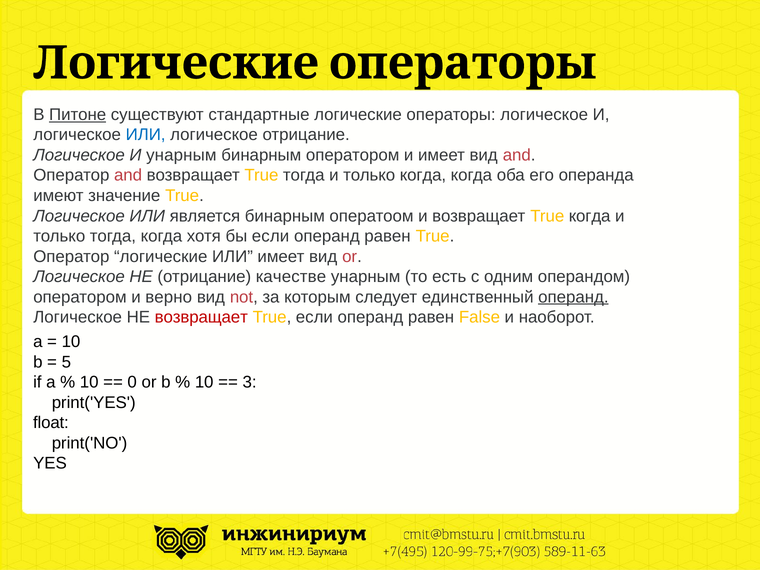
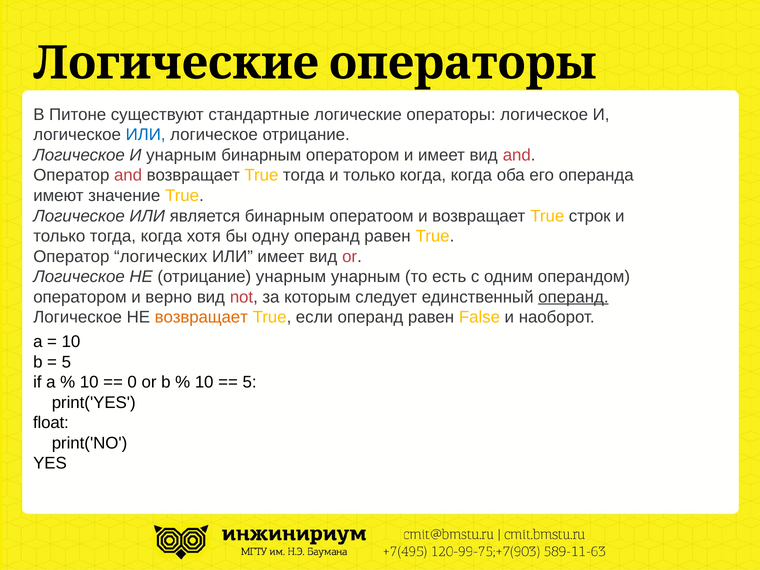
Питоне underline: present -> none (78, 115)
True когда: когда -> строк (590, 216)
бы если: если -> одну (271, 236)
Оператор логические: логические -> логических (161, 256)
отрицание качестве: качестве -> унарным (291, 277)
возвращает colour: red -> orange (201, 317)
3: 3 -> 5 (250, 382)
